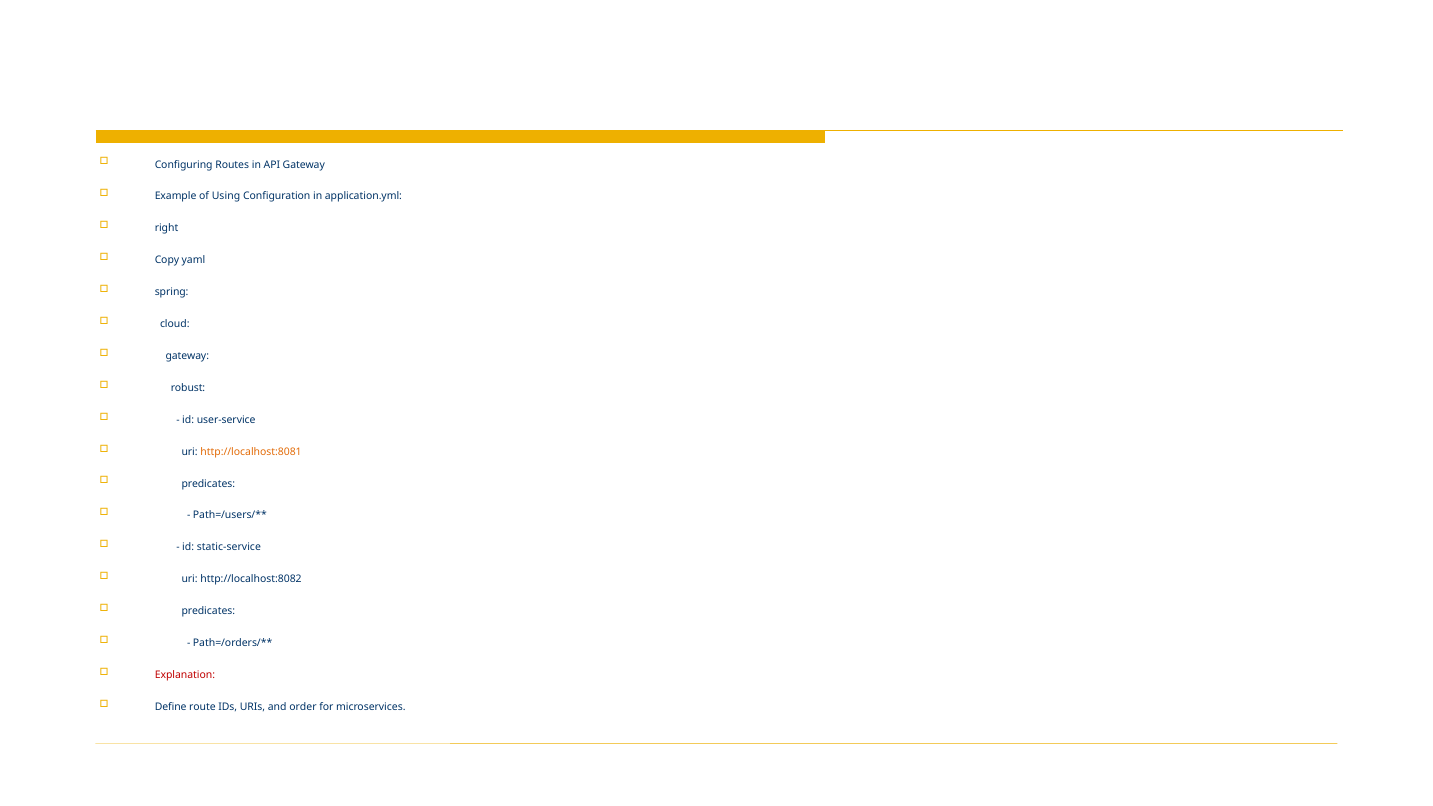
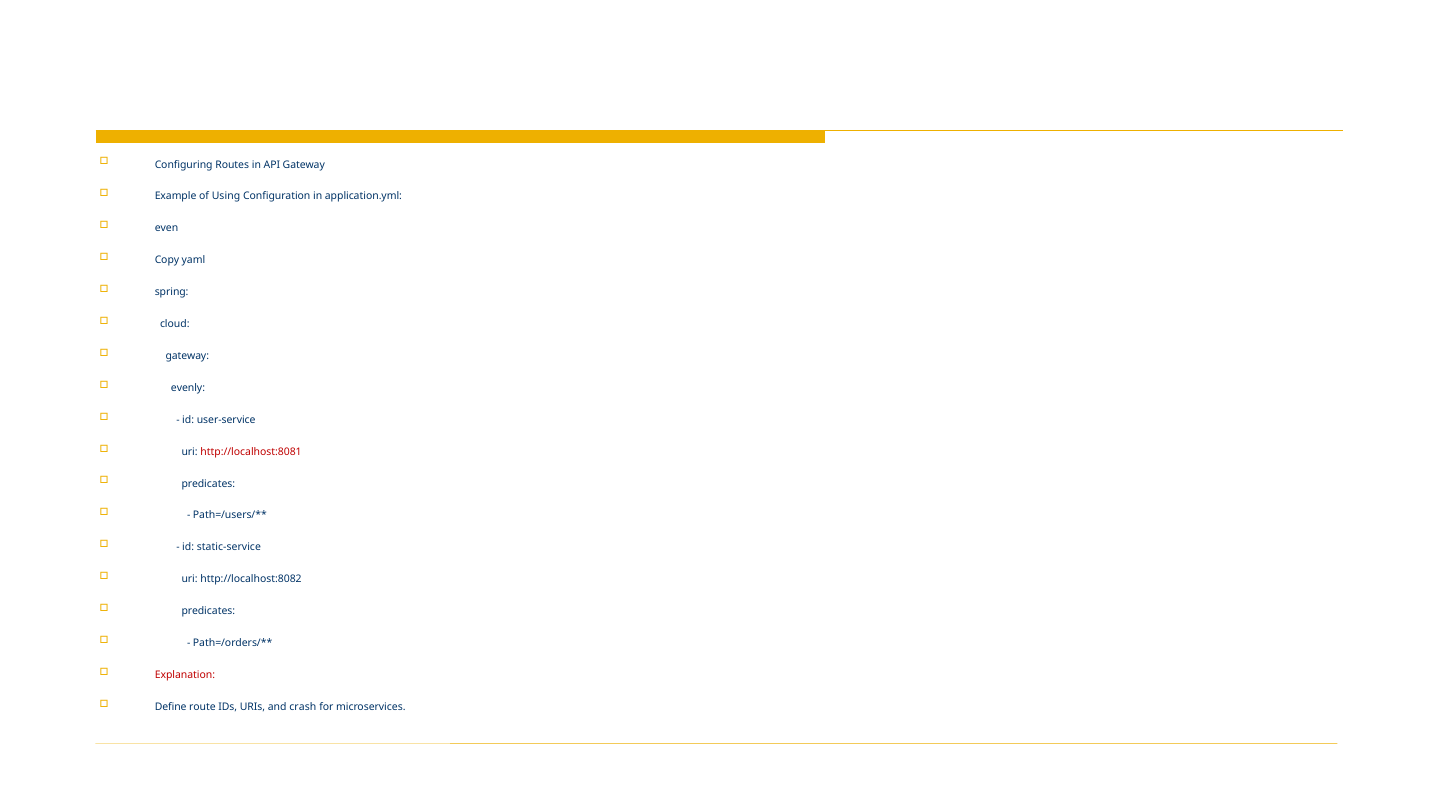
right: right -> even (167, 228)
robust: robust -> evenly (188, 388)
http://localhost:8081 colour: orange -> red (251, 452)
order: order -> crash (303, 707)
